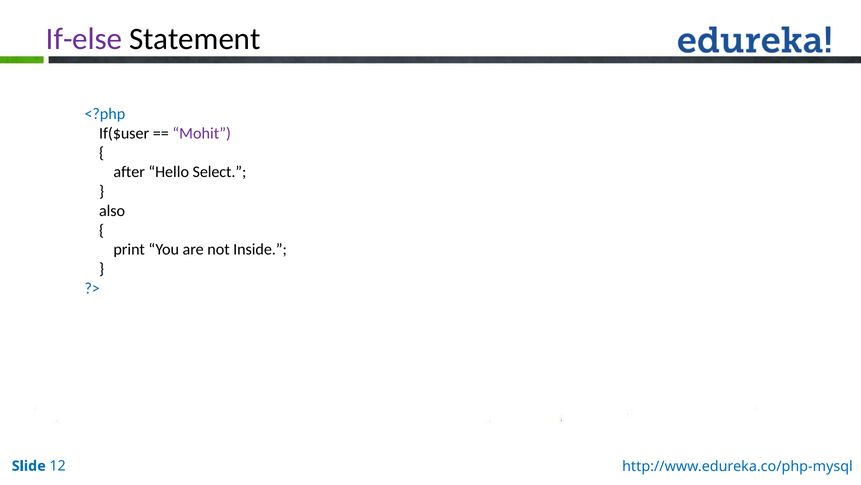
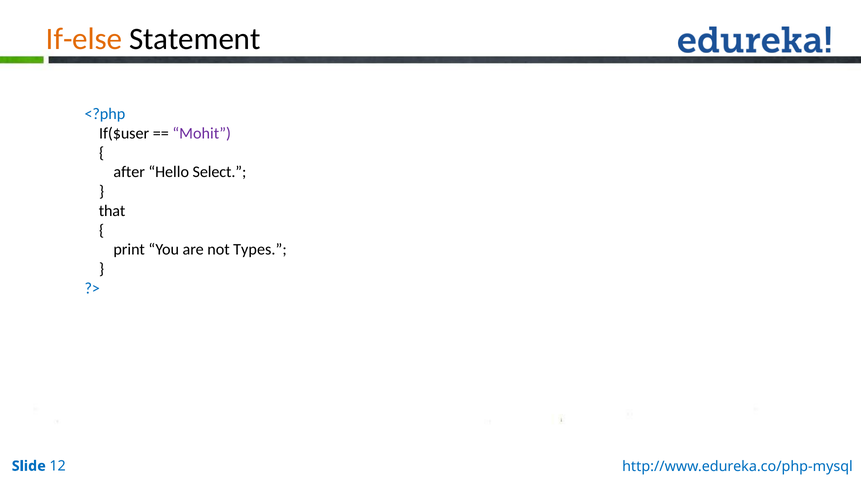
If-else colour: purple -> orange (84, 39)
also: also -> that (112, 211)
Inside: Inside -> Types (260, 249)
